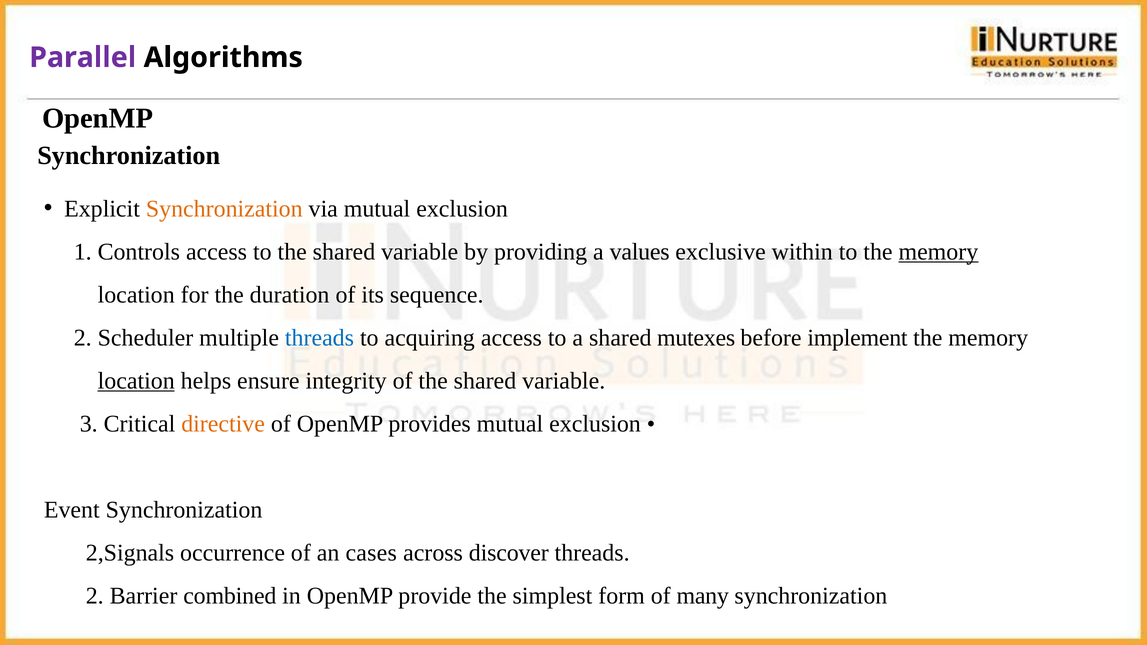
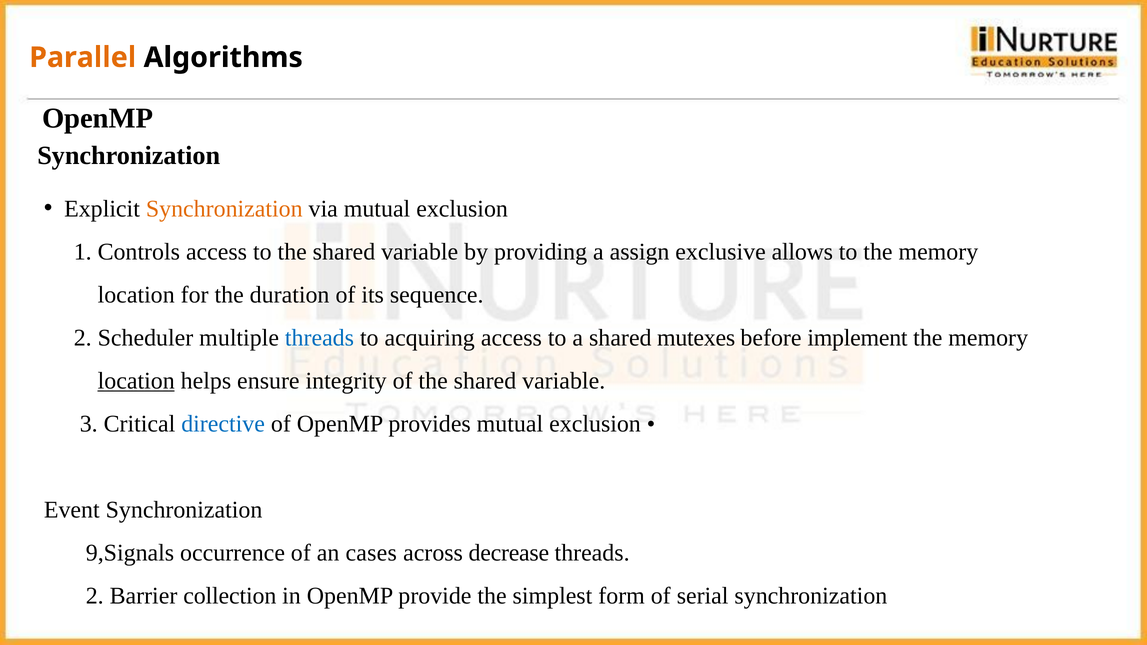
Parallel colour: purple -> orange (83, 58)
values: values -> assign (640, 252)
within: within -> allows (802, 252)
memory underline: present -> none (938, 252)
directive colour: orange -> blue (223, 424)
2,Signals: 2,Signals -> 9,Signals (130, 553)
discover: discover -> decrease (509, 553)
combined: combined -> collection (230, 596)
many: many -> serial (703, 596)
